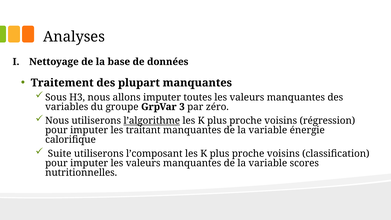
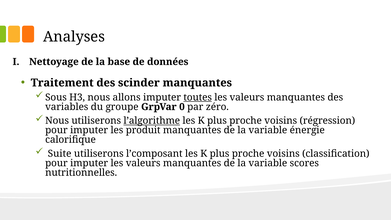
plupart: plupart -> scinder (139, 83)
toutes underline: none -> present (198, 97)
3: 3 -> 0 (182, 107)
traitant: traitant -> produit (143, 130)
